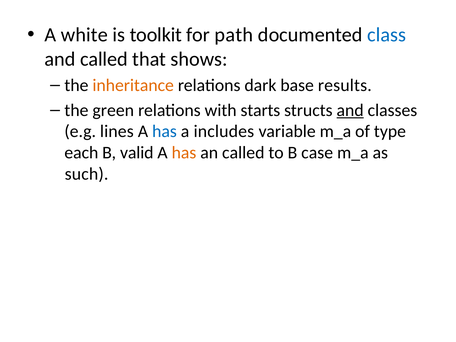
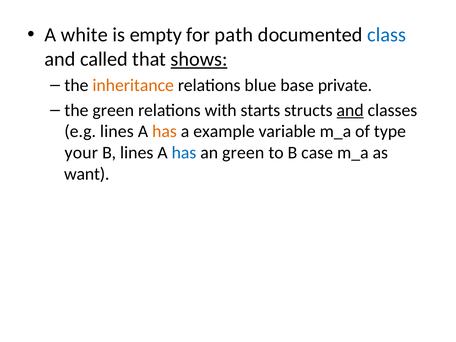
toolkit: toolkit -> empty (156, 35)
shows underline: none -> present (199, 59)
dark: dark -> blue (260, 85)
results: results -> private (345, 85)
has colour: blue -> orange (164, 131)
includes: includes -> example (224, 131)
each: each -> your (81, 153)
B valid: valid -> lines (137, 153)
has colour: orange -> blue (184, 153)
an called: called -> green (243, 153)
such: such -> want (87, 174)
